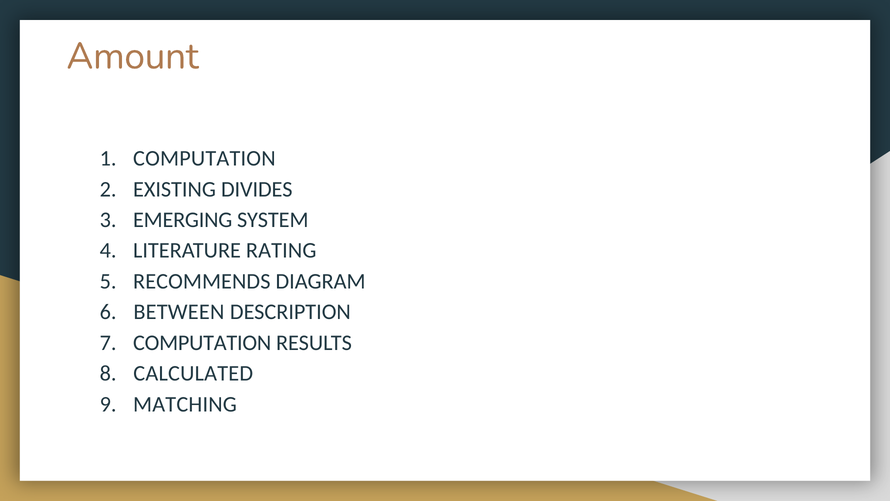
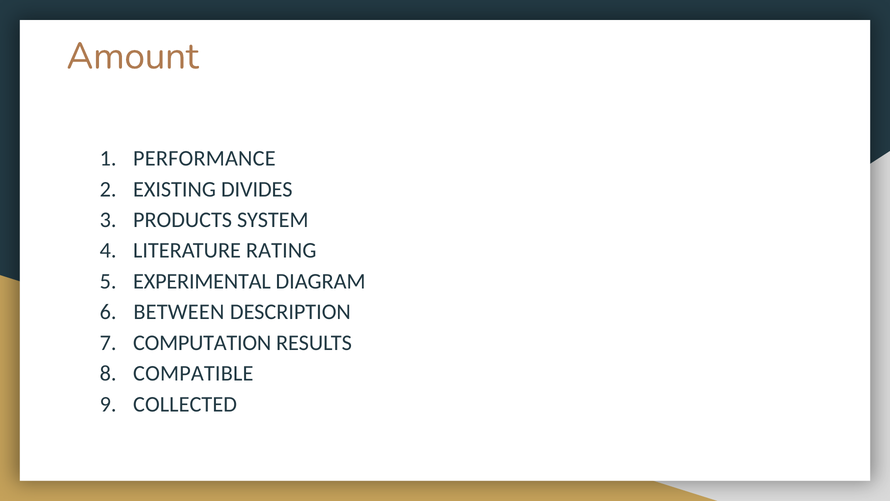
COMPUTATION: COMPUTATION -> PERFORMANCE (204, 158)
EMERGING: EMERGING -> PRODUCTS (183, 220)
RECOMMENDS: RECOMMENDS -> EXPERIMENTAL (202, 281)
CALCULATED: CALCULATED -> COMPATIBLE (193, 373)
MATCHING: MATCHING -> COLLECTED (185, 404)
